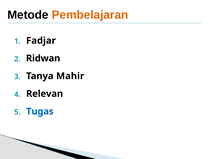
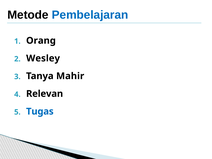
Pembelajaran colour: orange -> blue (90, 15)
Fadjar: Fadjar -> Orang (41, 41)
Ridwan: Ridwan -> Wesley (43, 58)
